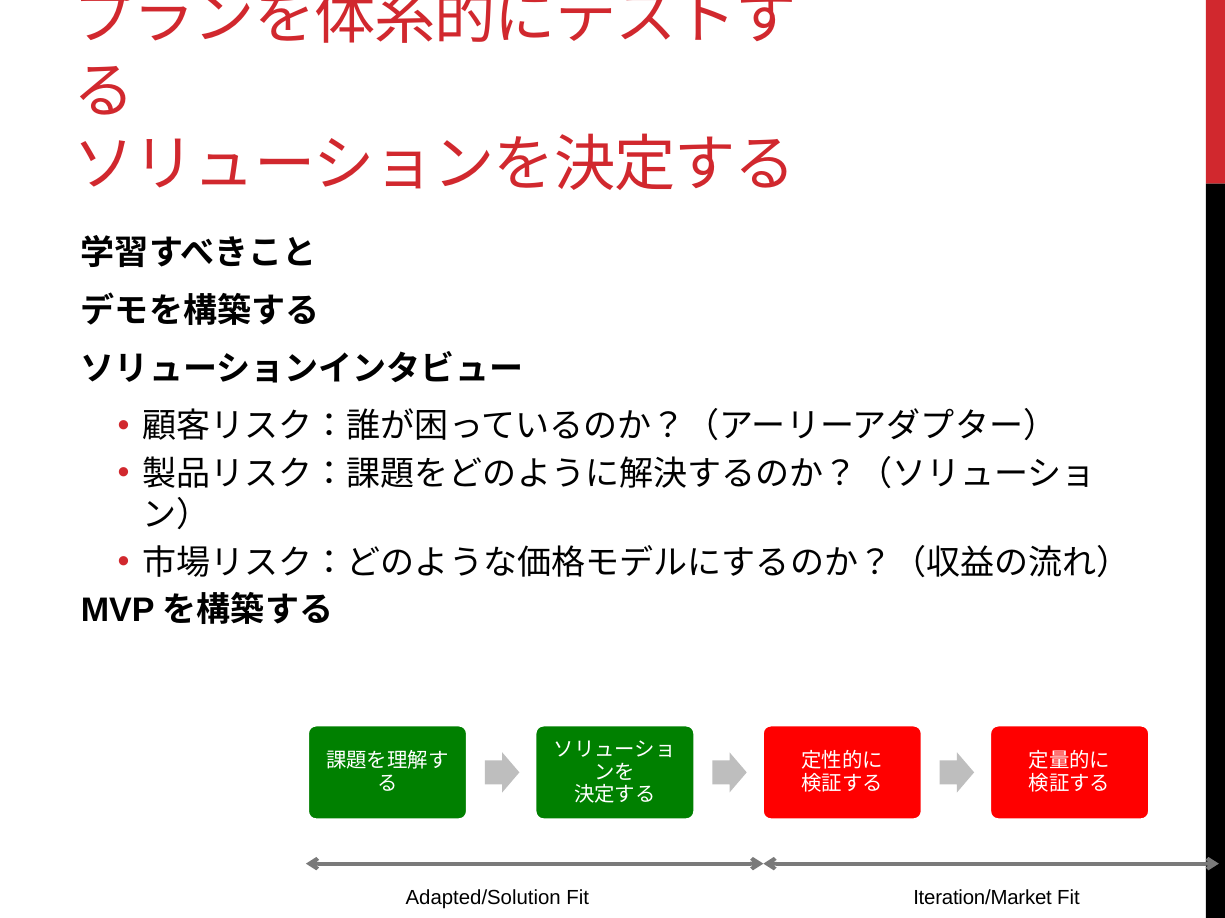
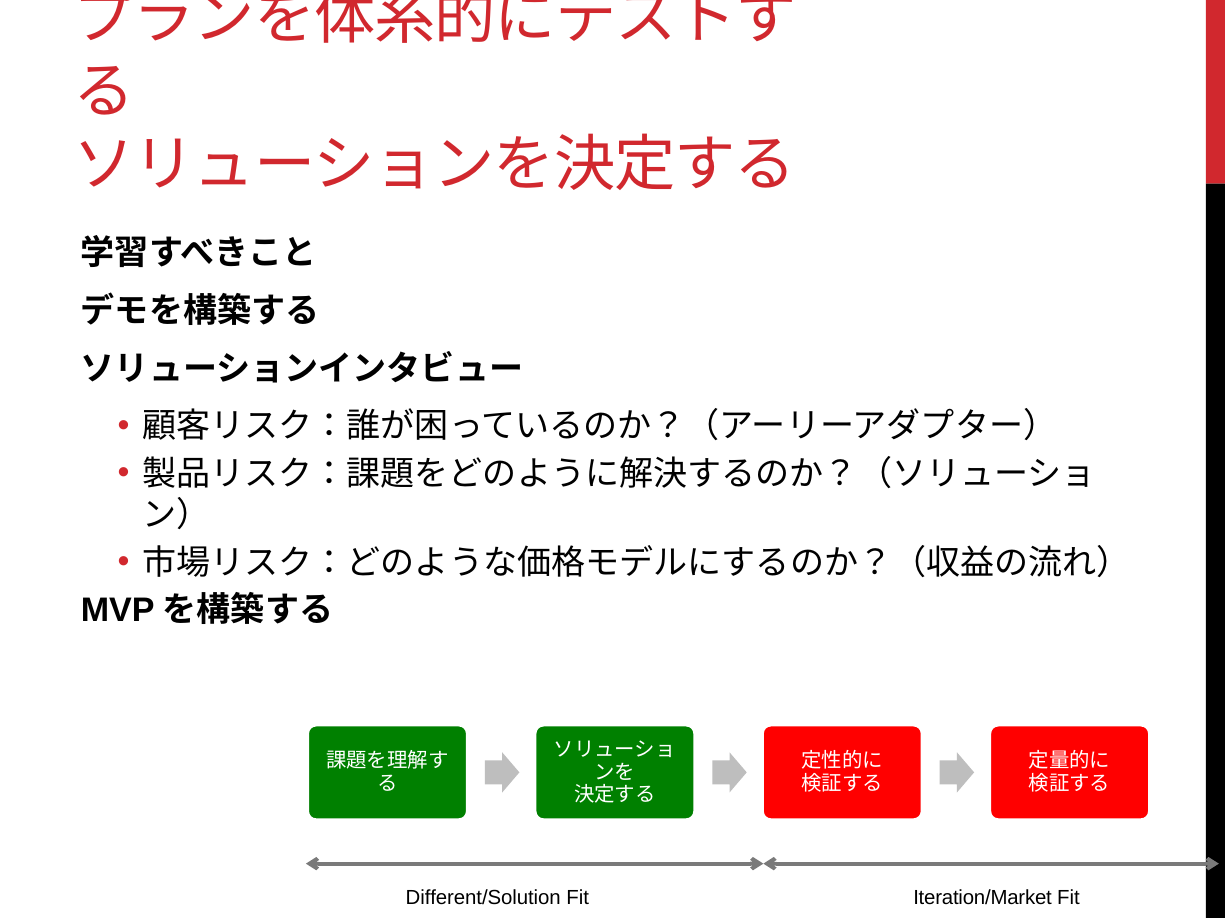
Adapted/Solution: Adapted/Solution -> Different/Solution (483, 899)
